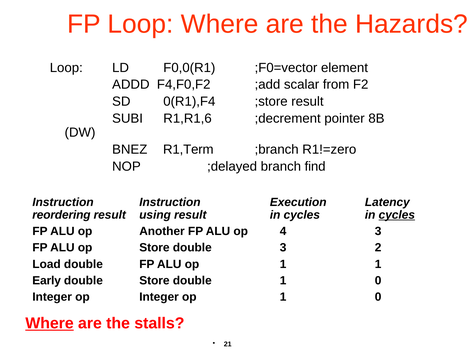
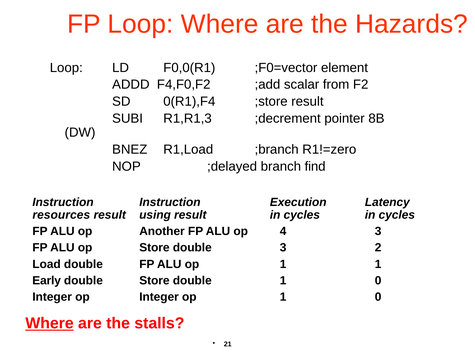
R1,R1,6: R1,R1,6 -> R1,R1,3 (188, 118)
R1,Term: R1,Term -> R1,Load (188, 150)
reordering: reordering -> resources (61, 215)
cycles underline: present -> none (397, 215)
